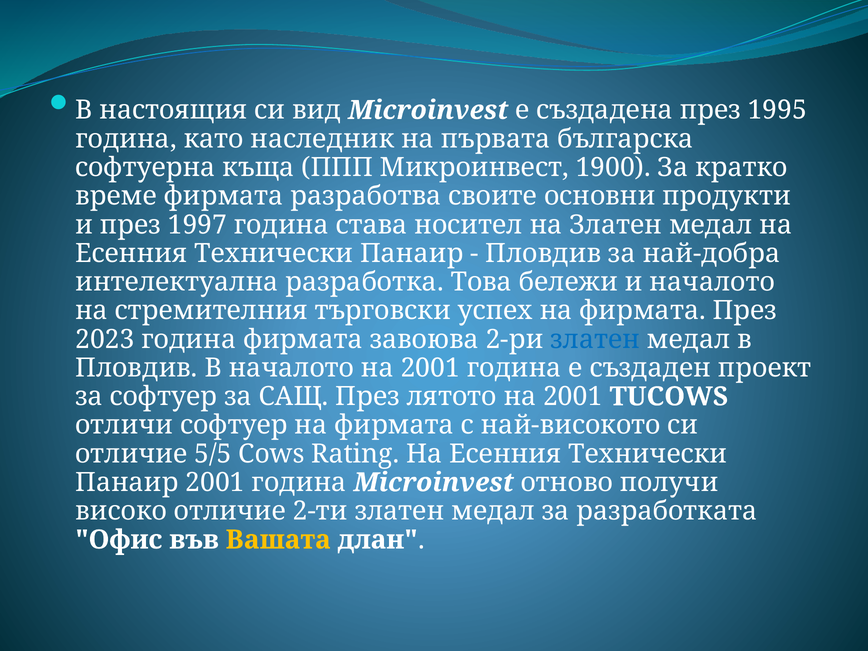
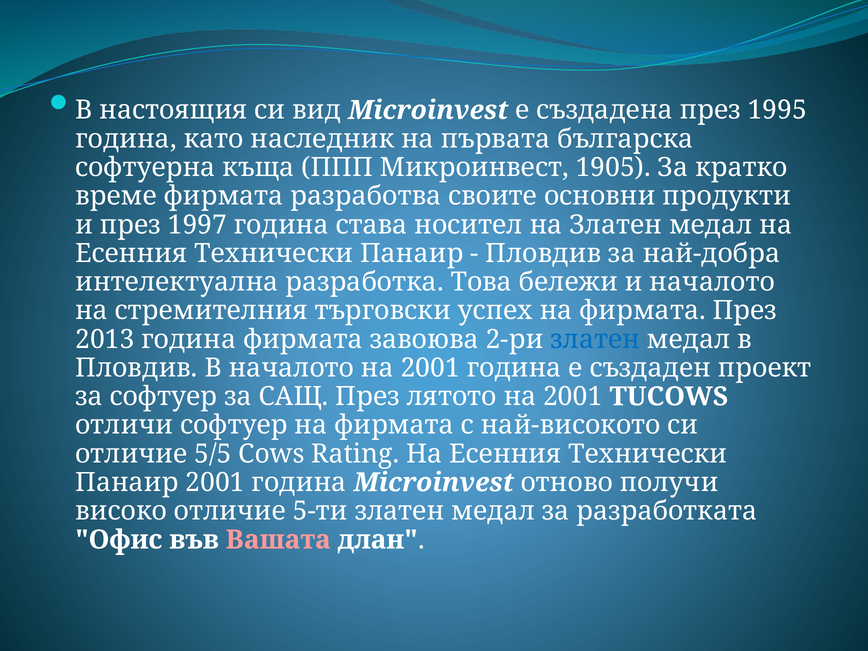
1900: 1900 -> 1905 (613, 167)
2023: 2023 -> 2013 (105, 339)
2-ти: 2-ти -> 5-ти (320, 511)
Вашата colour: yellow -> pink (278, 540)
